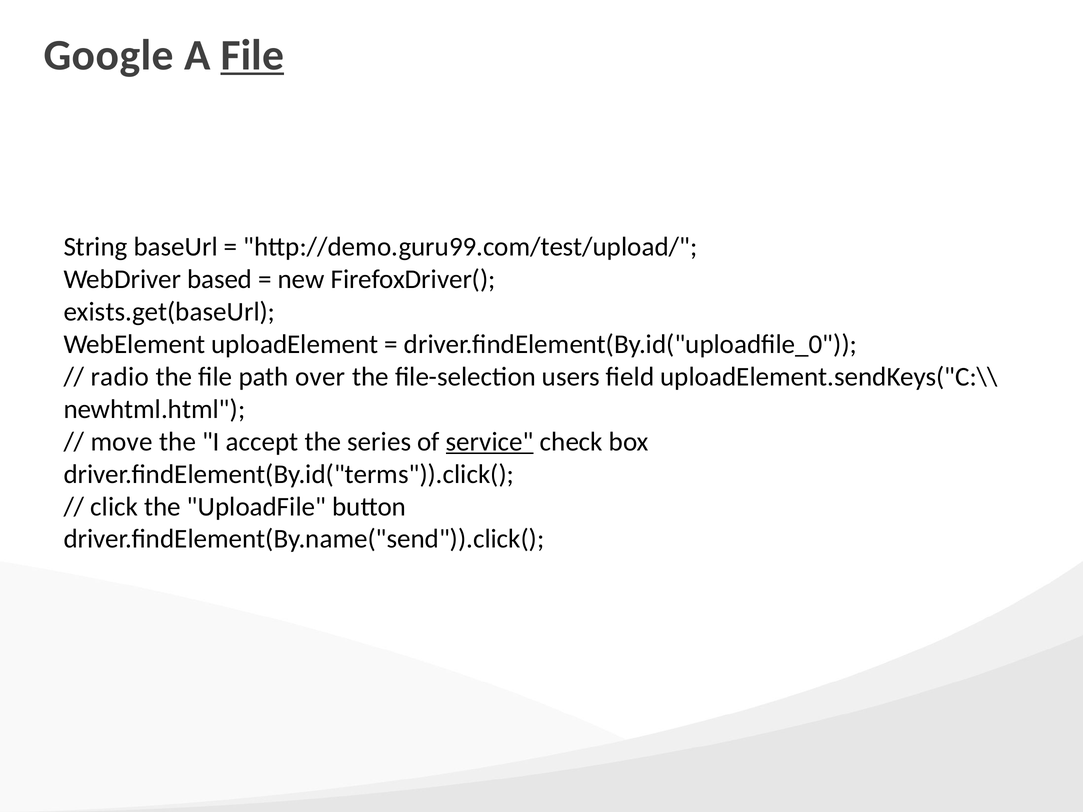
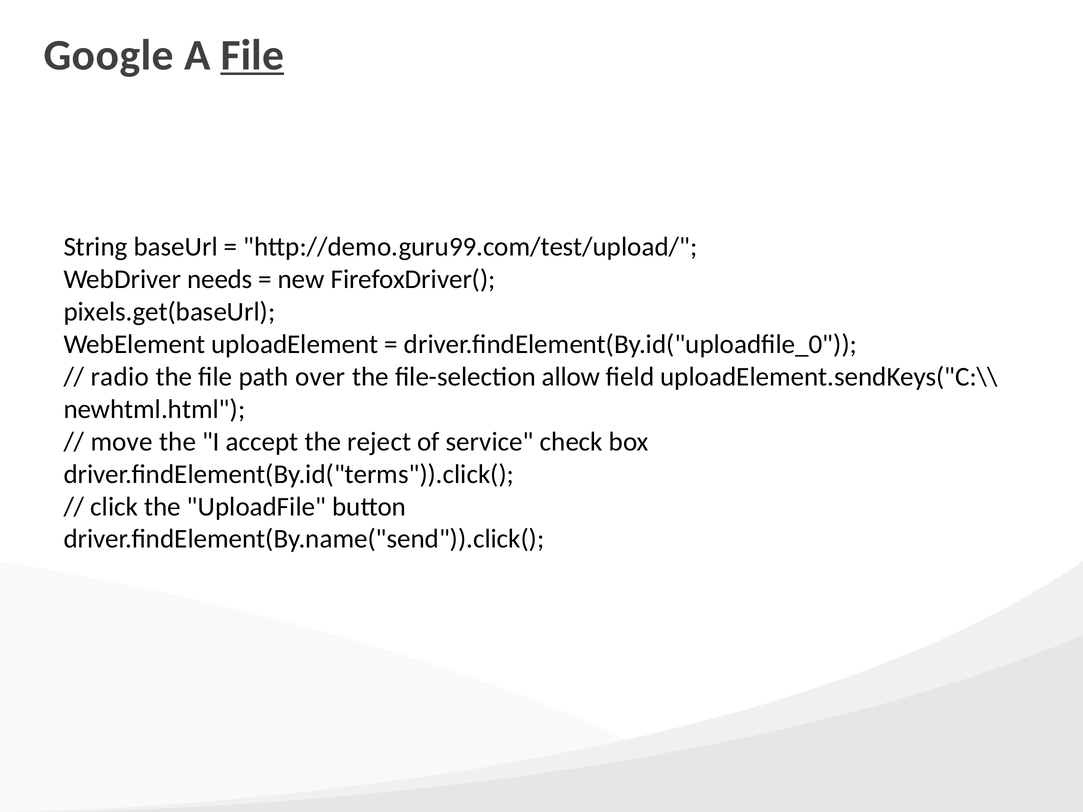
based: based -> needs (220, 279)
exists.get(baseUrl: exists.get(baseUrl -> pixels.get(baseUrl (169, 312)
users: users -> allow (571, 377)
series: series -> reject (379, 442)
service underline: present -> none (490, 442)
